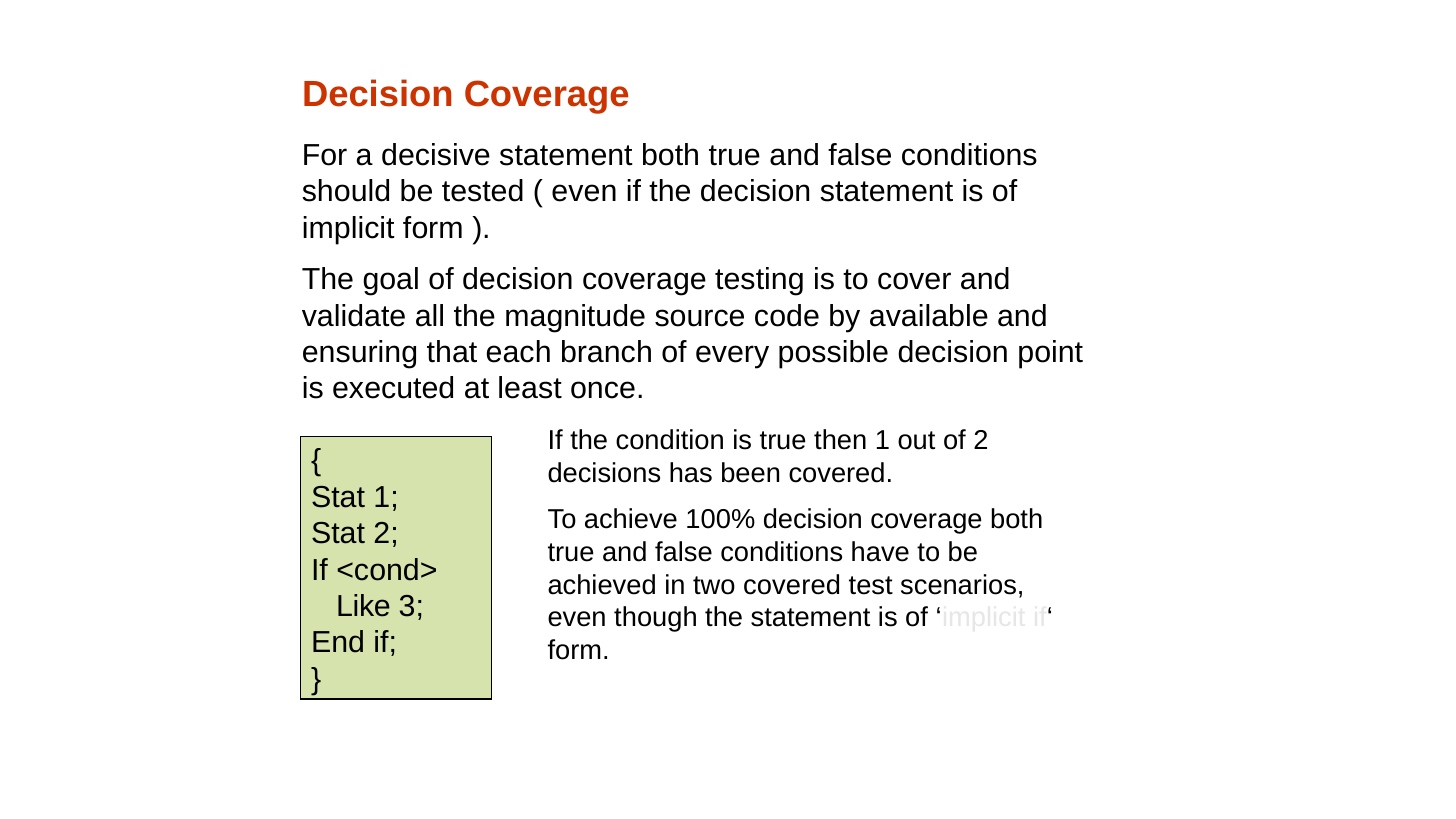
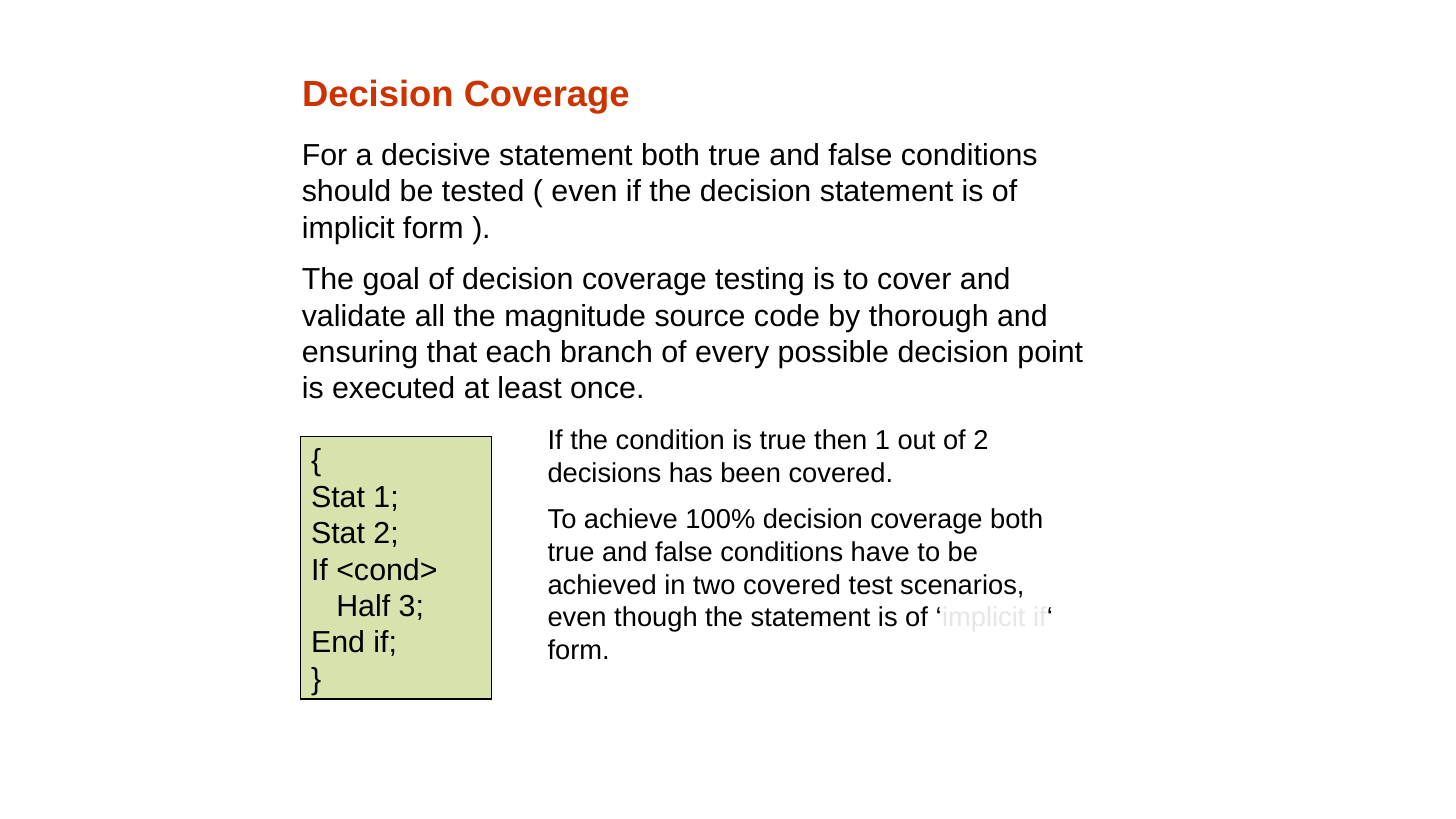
available: available -> thorough (929, 316)
Like: Like -> Half (363, 606)
